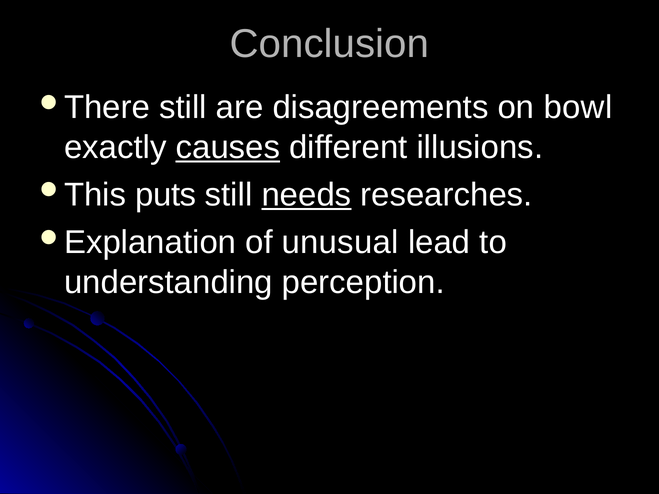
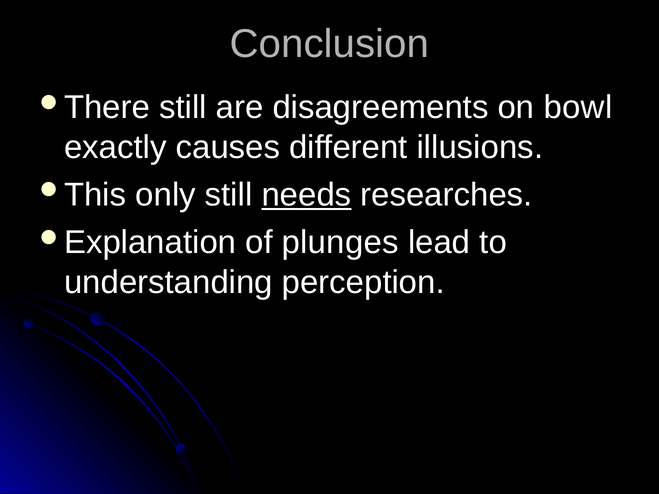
causes underline: present -> none (228, 147)
puts: puts -> only (166, 195)
unusual: unusual -> plunges (340, 243)
